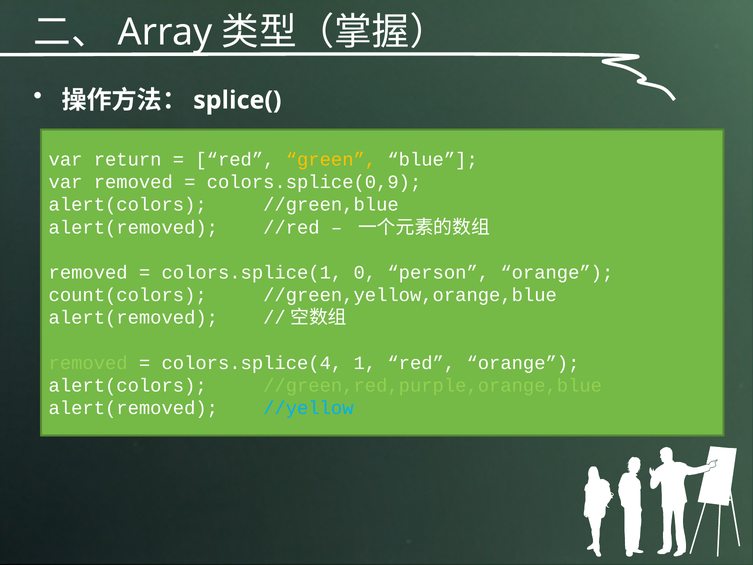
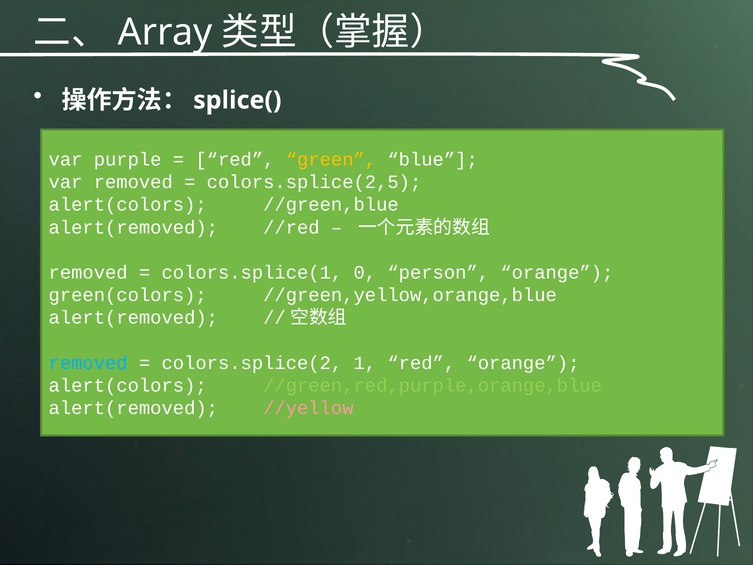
return: return -> purple (128, 159)
colors.splice(0,9: colors.splice(0,9 -> colors.splice(2,5 (314, 182)
count(colors: count(colors -> green(colors (128, 295)
removed colour: light green -> light blue (88, 363)
colors.splice(4: colors.splice(4 -> colors.splice(2 (252, 363)
//yellow colour: light blue -> pink (308, 408)
